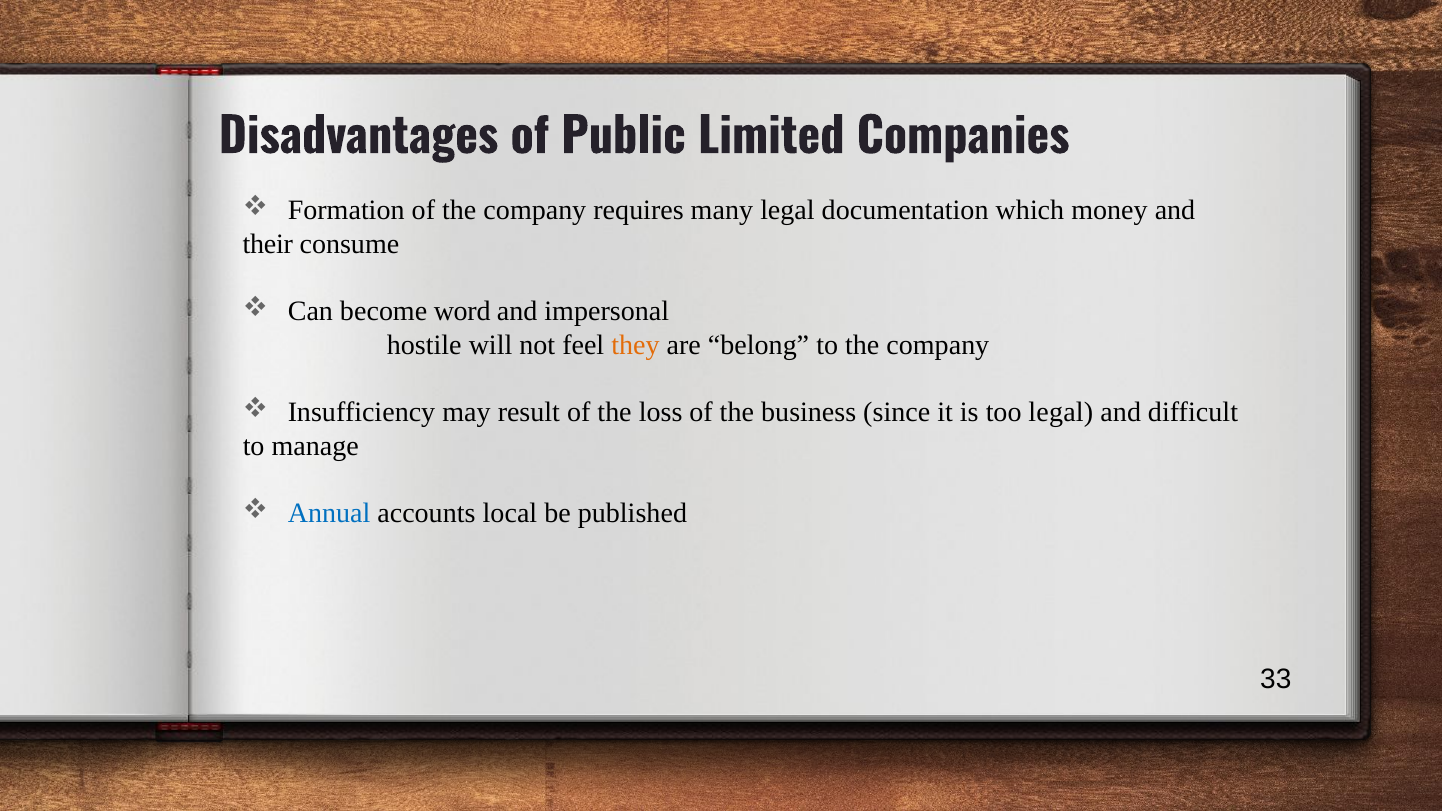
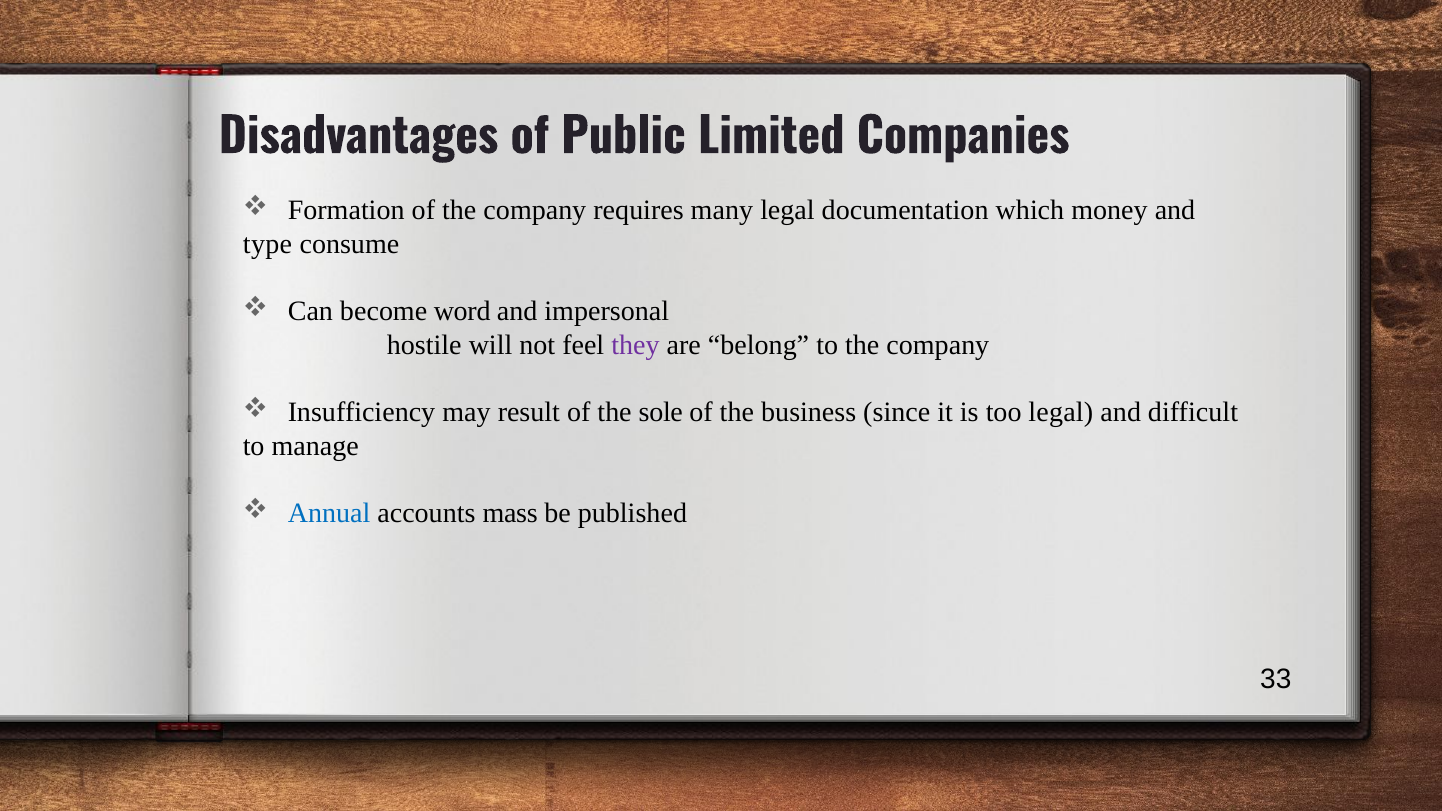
their: their -> type (268, 244)
they colour: orange -> purple (635, 345)
loss: loss -> sole (661, 412)
local: local -> mass (510, 513)
